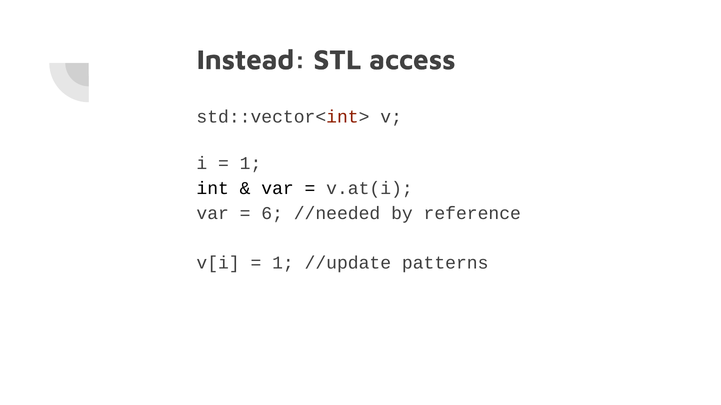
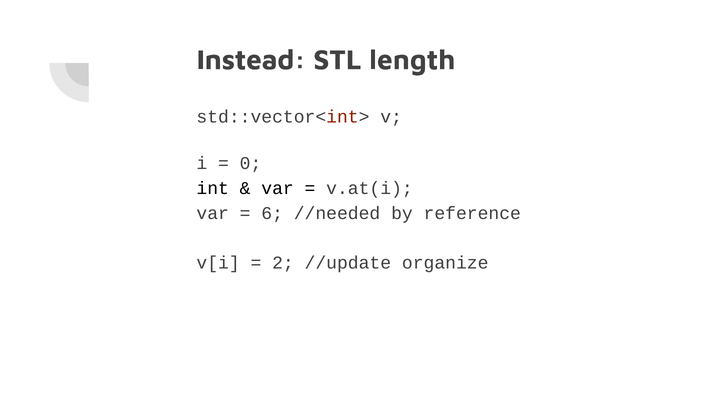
access: access -> length (412, 60)
1: 1 -> 0 (251, 164)
1: 1 -> 2 (283, 263)
patterns: patterns -> organize (445, 263)
